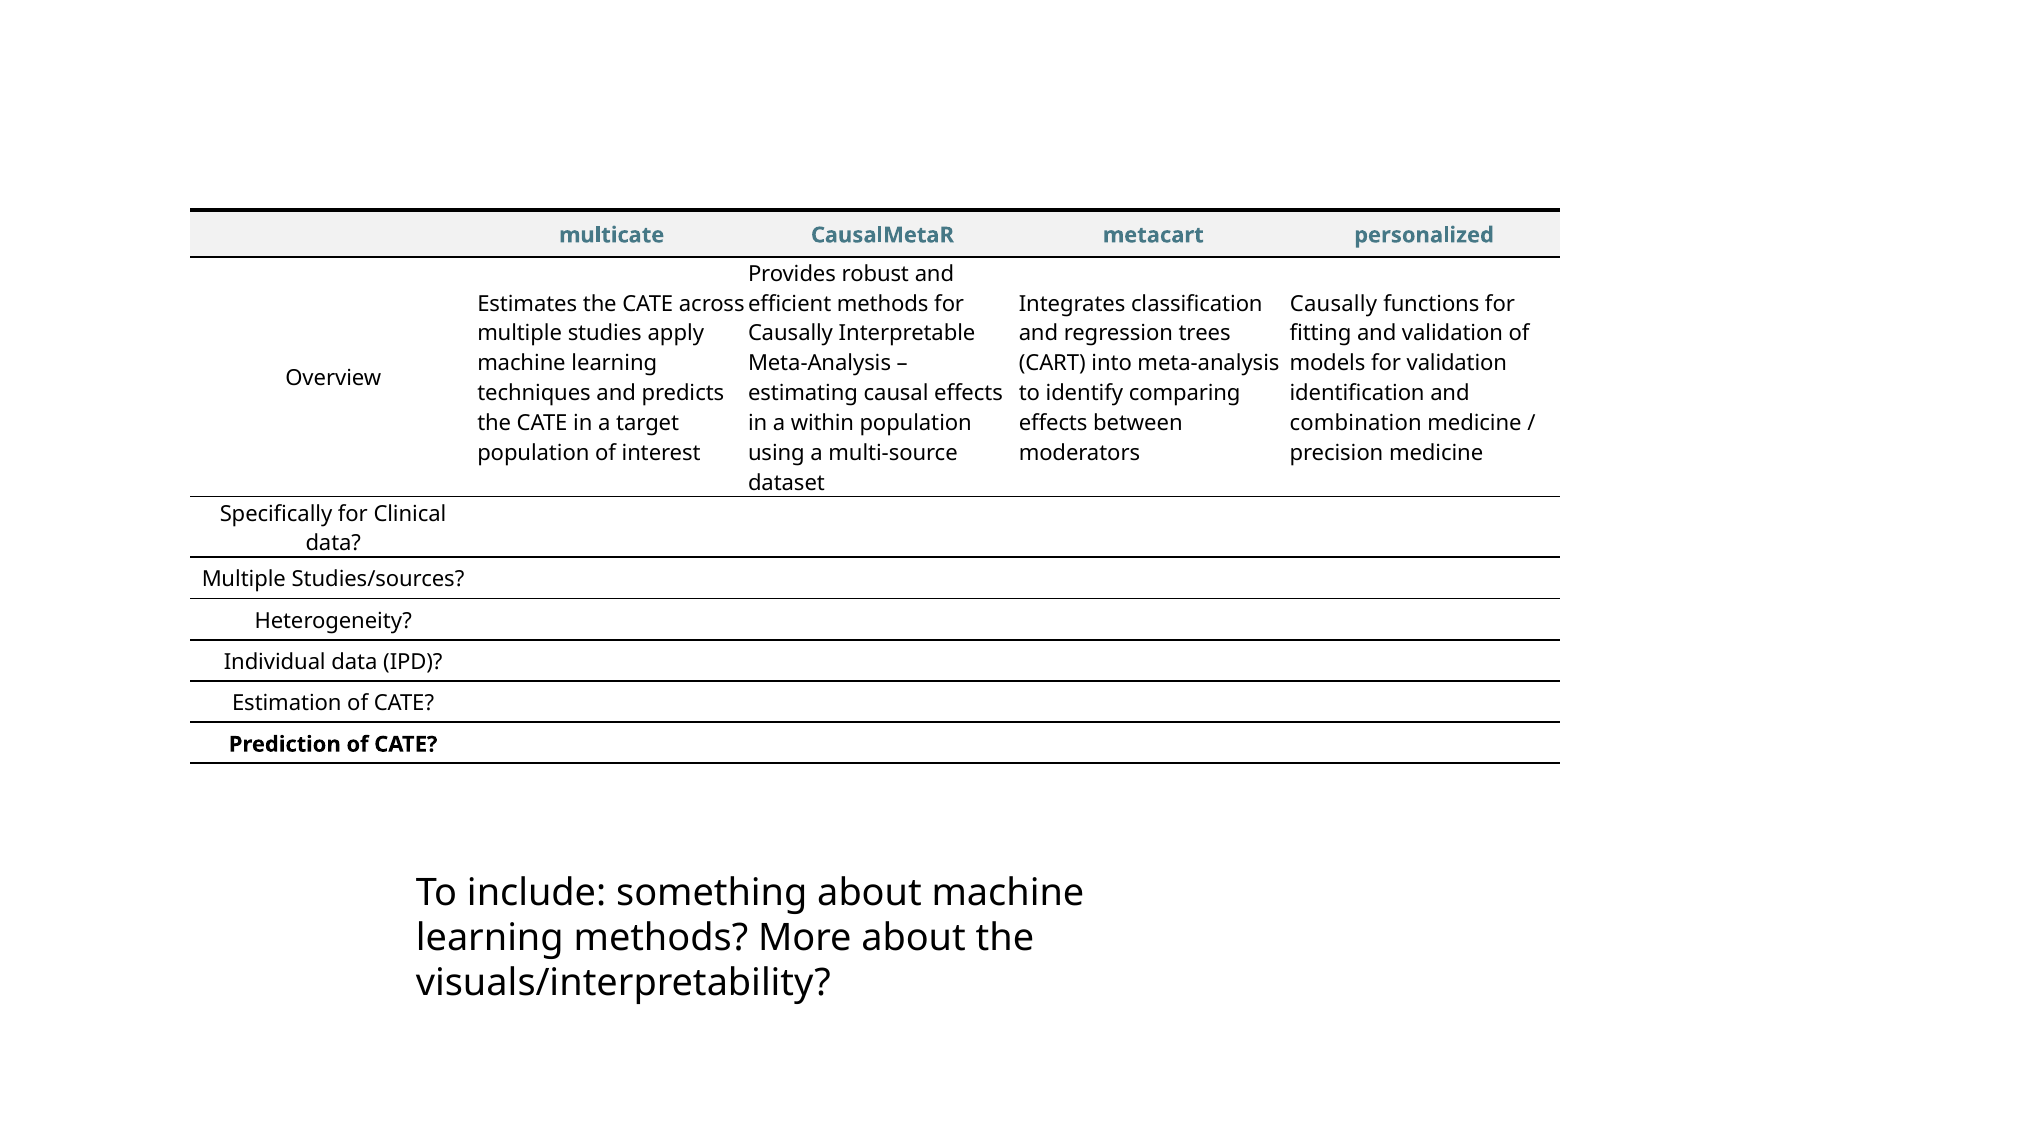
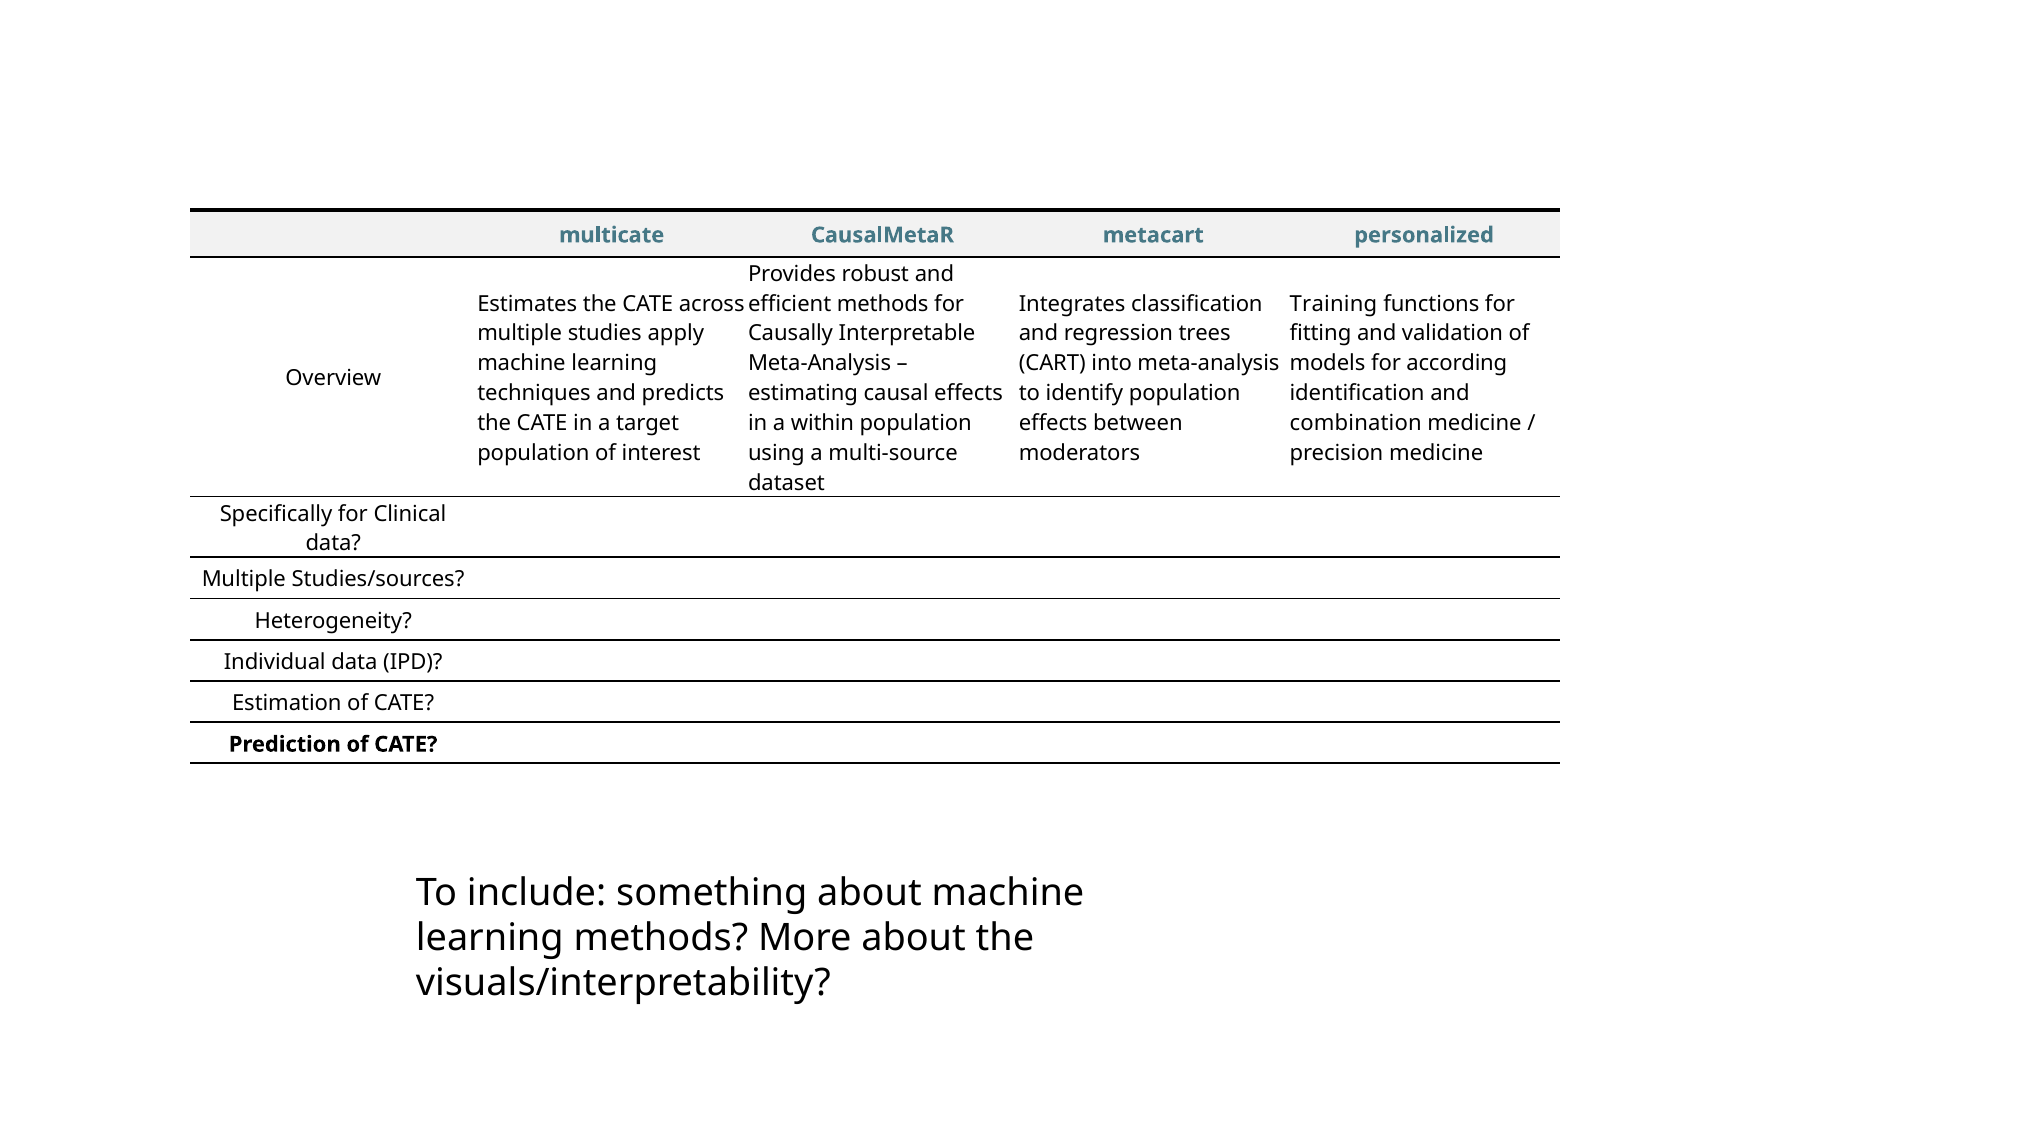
Causally: Causally -> Training (1333, 304)
for validation: validation -> according (1457, 363)
identify comparing: comparing -> population (1185, 393)
